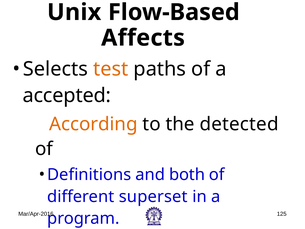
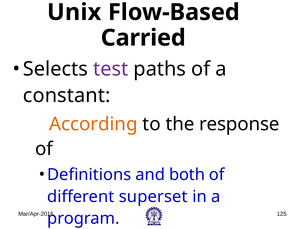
Affects: Affects -> Carried (143, 38)
test colour: orange -> purple (111, 69)
accepted: accepted -> constant (67, 95)
detected: detected -> response (239, 124)
